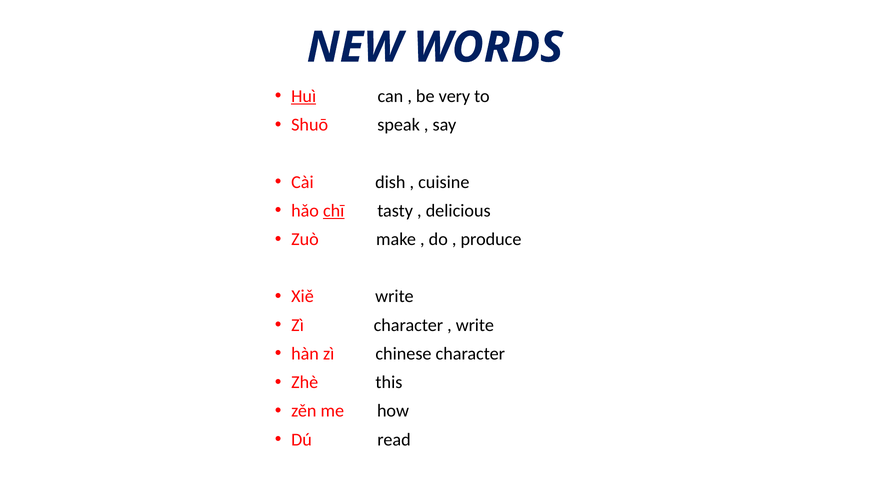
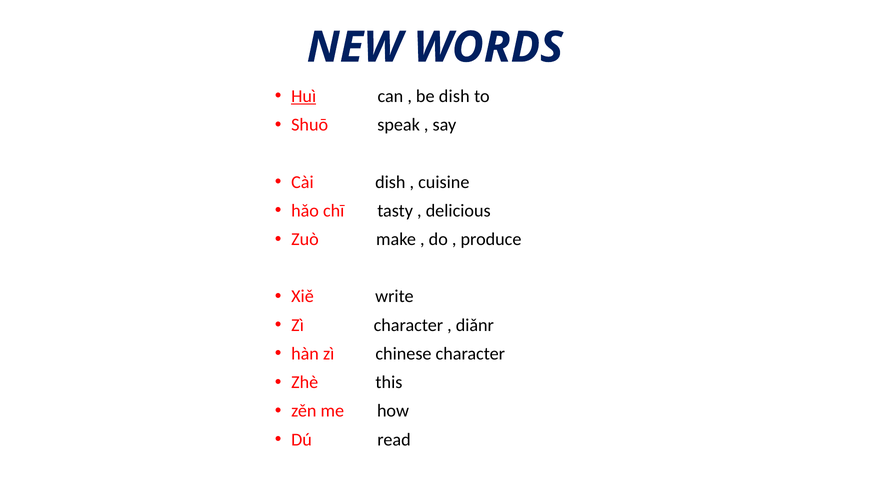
be very: very -> dish (454, 96)
chī underline: present -> none (334, 211)
write: write -> diǎnr (475, 325)
